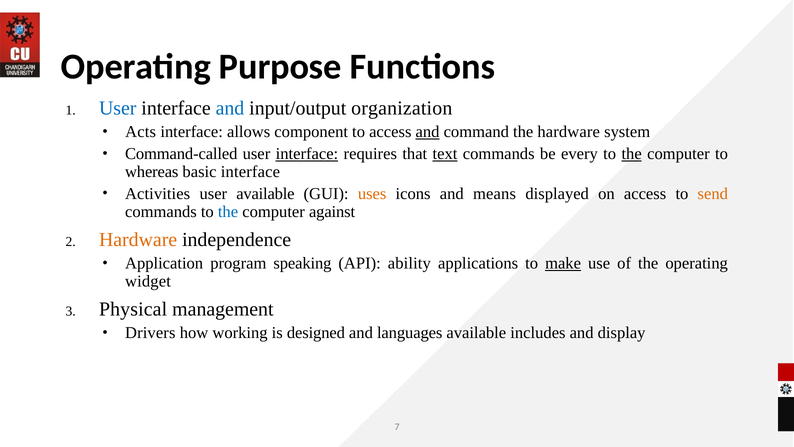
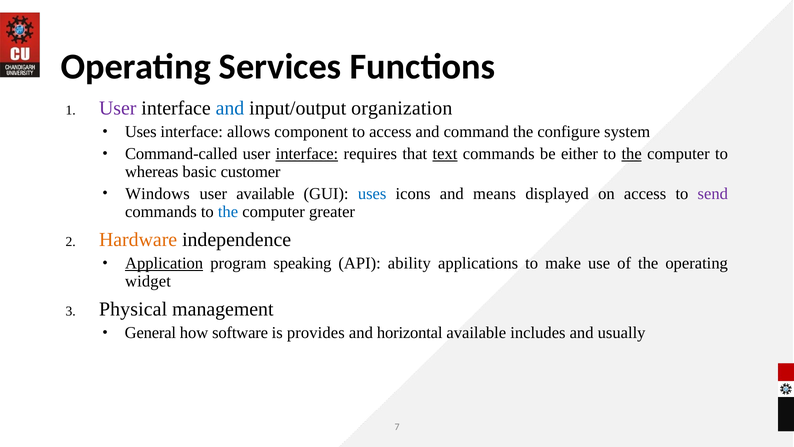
Purpose: Purpose -> Services (280, 67)
User colour: blue -> purple (118, 108)
Acts: Acts -> Uses (141, 132)
and underline: present -> none (428, 132)
the hardware: hardware -> configure (569, 132)
every: every -> either (580, 154)
basic interface: interface -> customer (251, 172)
Activities: Activities -> Windows (158, 194)
uses colour: orange -> blue (372, 194)
send colour: orange -> purple (713, 194)
against: against -> greater (332, 211)
Application underline: none -> present (164, 263)
make underline: present -> none (563, 263)
Drivers: Drivers -> General (150, 333)
working: working -> software (240, 333)
designed: designed -> provides (316, 333)
languages: languages -> horizontal (410, 333)
display: display -> usually (622, 333)
